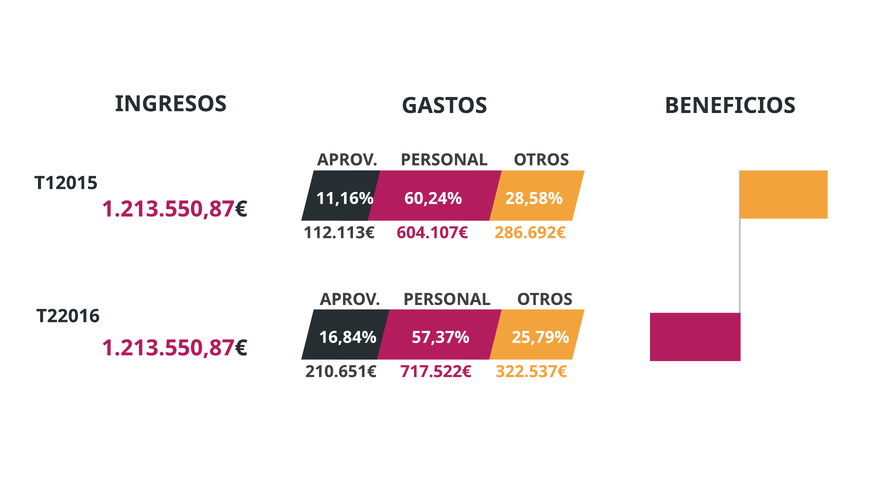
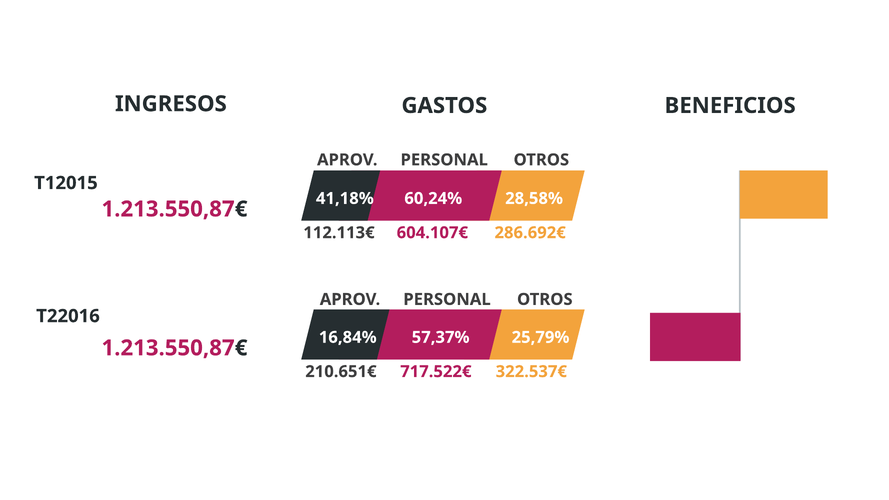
11,16%: 11,16% -> 41,18% (345, 198)
